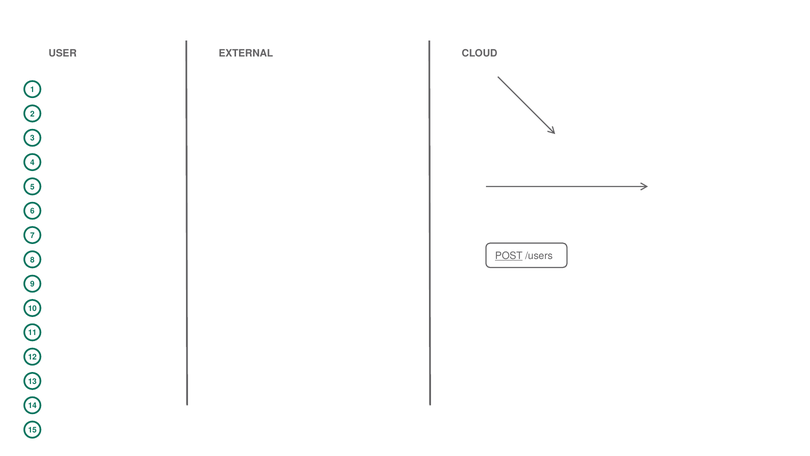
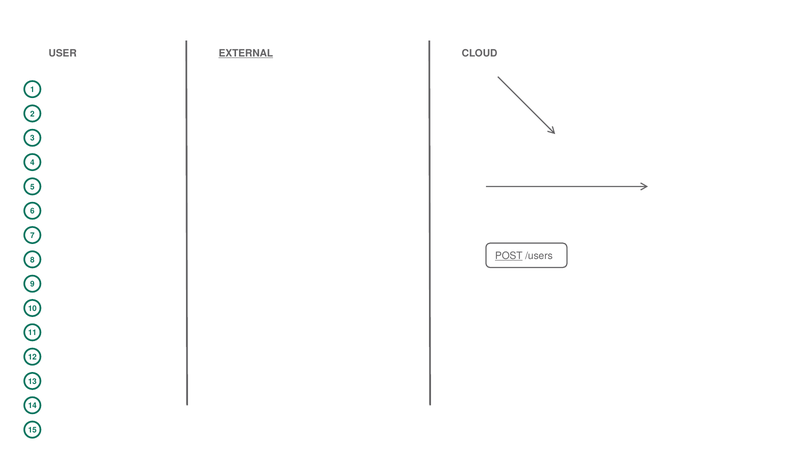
EXTERNAL underline: none -> present (246, 53)
